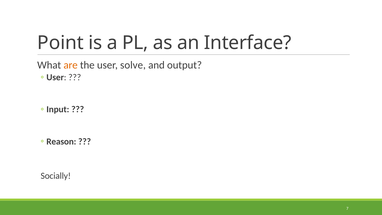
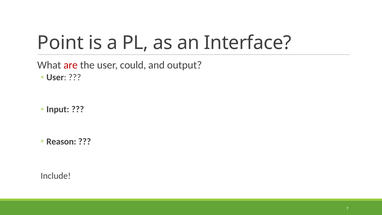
are colour: orange -> red (71, 65)
solve: solve -> could (133, 65)
Socially: Socially -> Include (56, 176)
